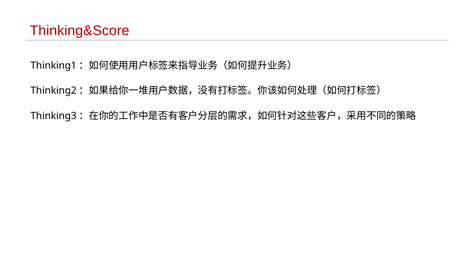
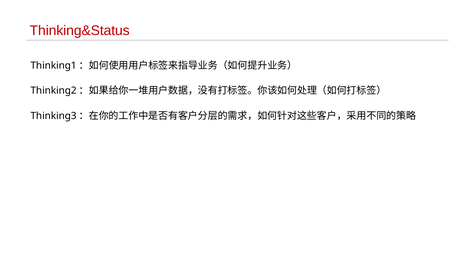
Thinking&Score: Thinking&Score -> Thinking&Status (80, 31)
